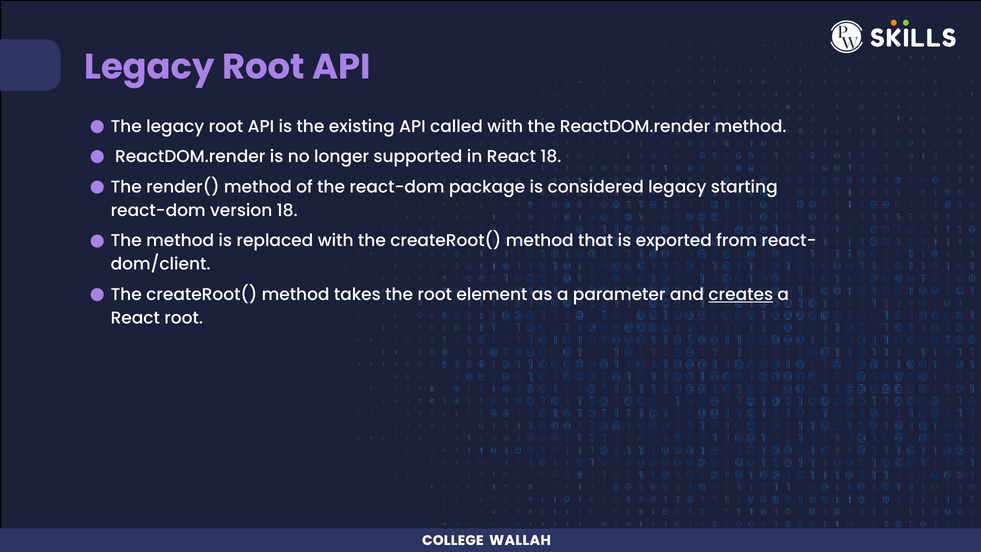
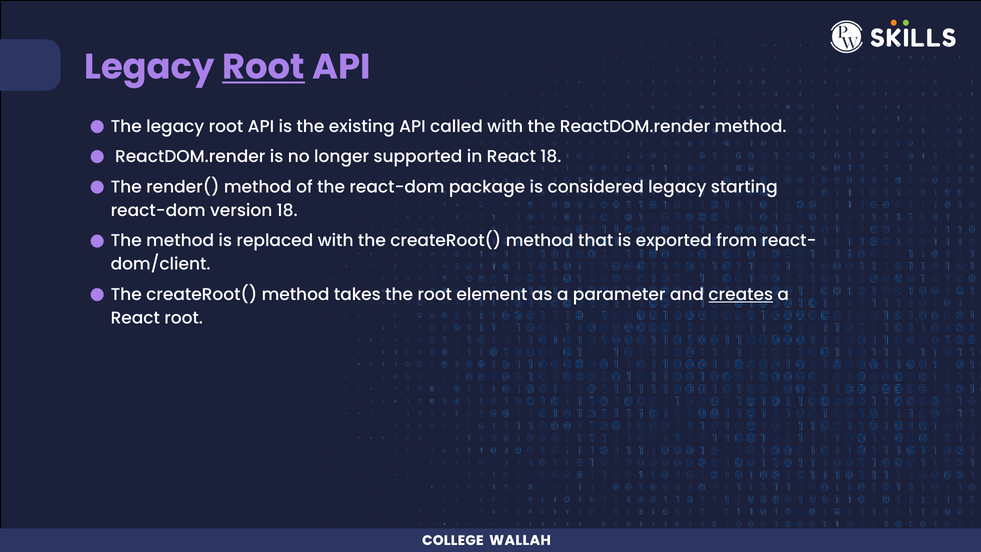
Root underline: none -> present (264, 67)
